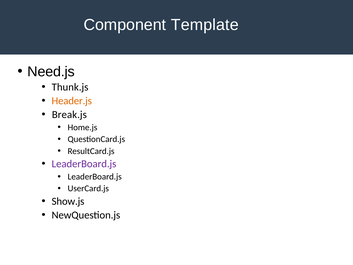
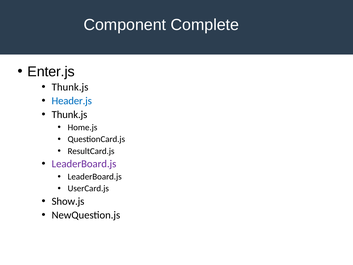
Template: Template -> Complete (205, 25)
Need.js: Need.js -> Enter.js (51, 71)
Header.js colour: orange -> blue (72, 101)
Break.js: Break.js -> Thunk.js (69, 114)
